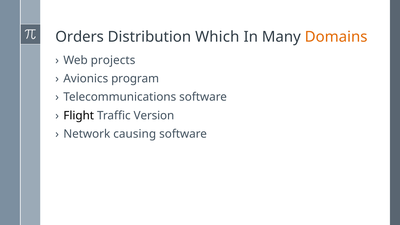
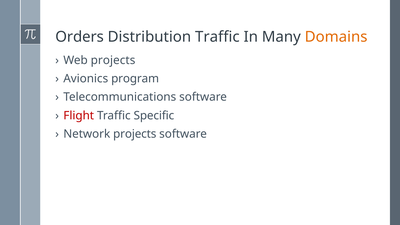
Distribution Which: Which -> Traffic (217, 37)
Flight colour: black -> red (79, 116)
Version: Version -> Specific (154, 116)
Network causing: causing -> projects (135, 134)
